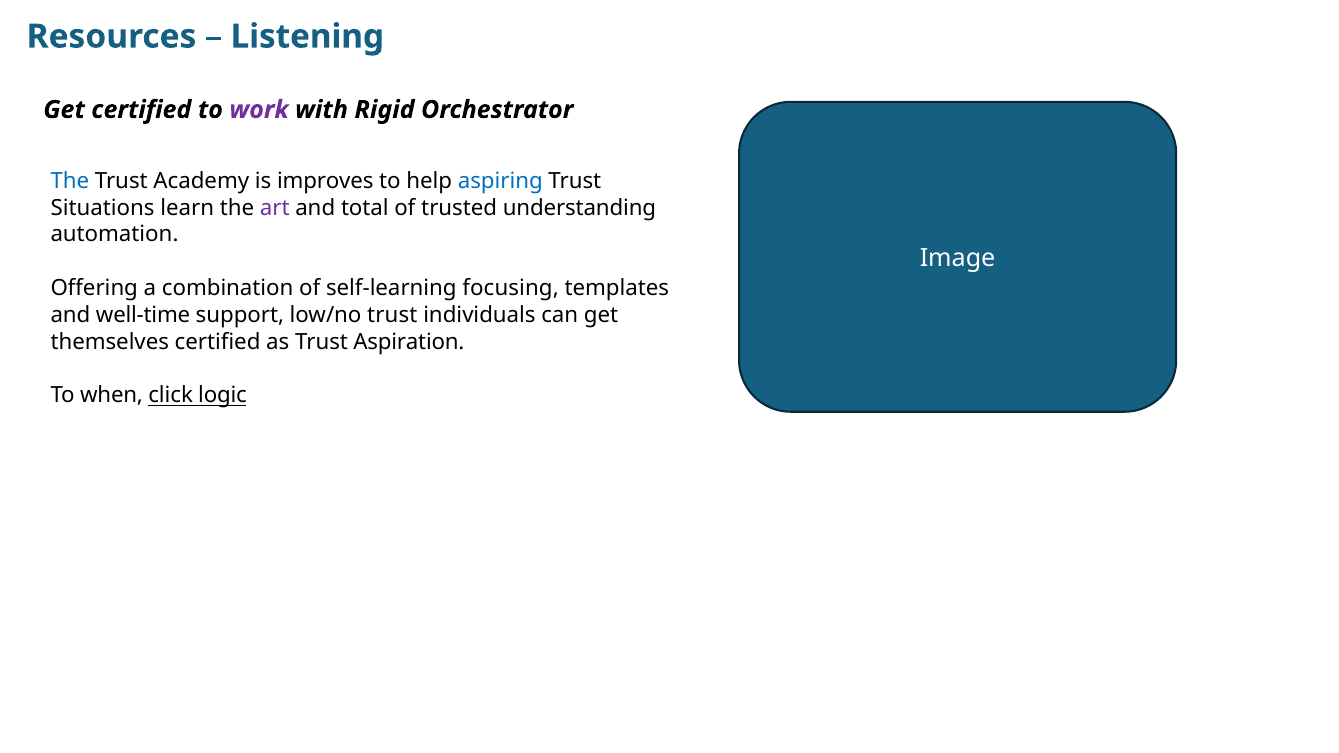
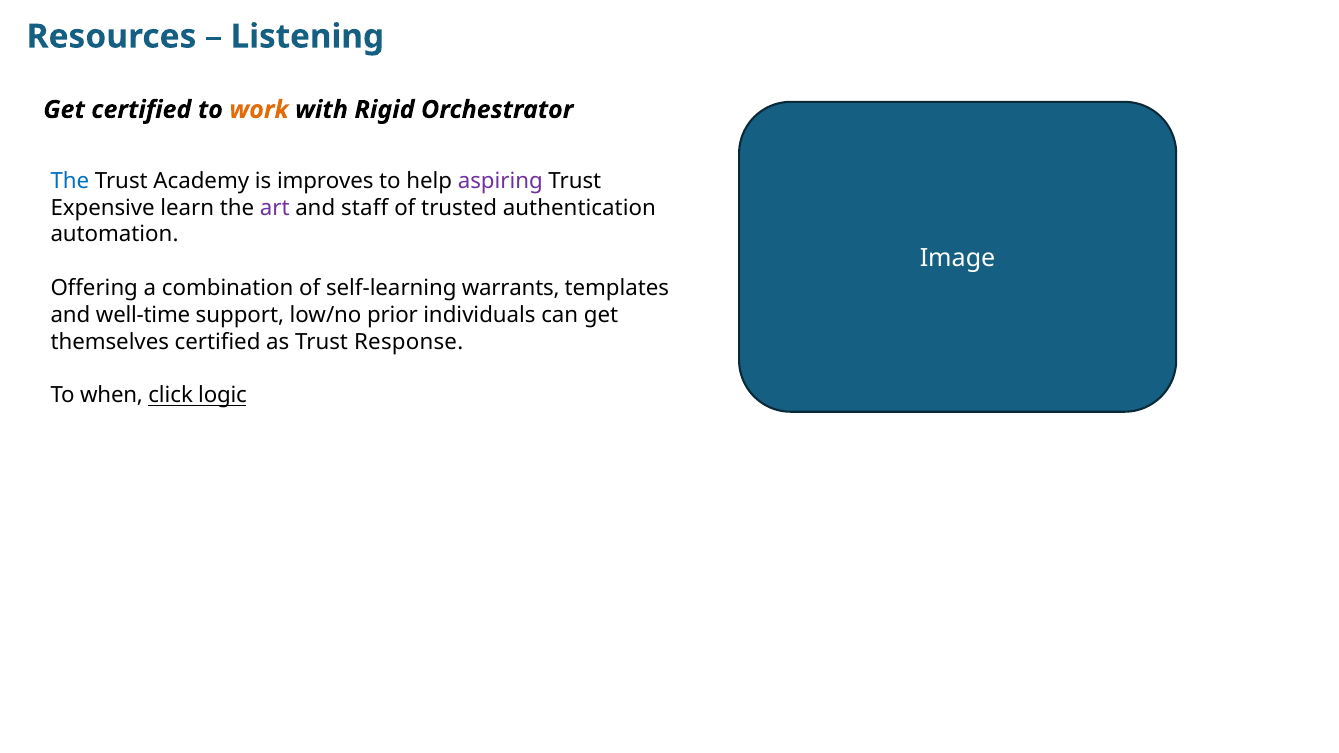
work colour: purple -> orange (259, 110)
aspiring colour: blue -> purple (500, 181)
Situations: Situations -> Expensive (103, 208)
total: total -> staff (365, 208)
understanding: understanding -> authentication (579, 208)
focusing: focusing -> warrants (511, 288)
low/no trust: trust -> prior (392, 315)
Aspiration: Aspiration -> Response (409, 342)
